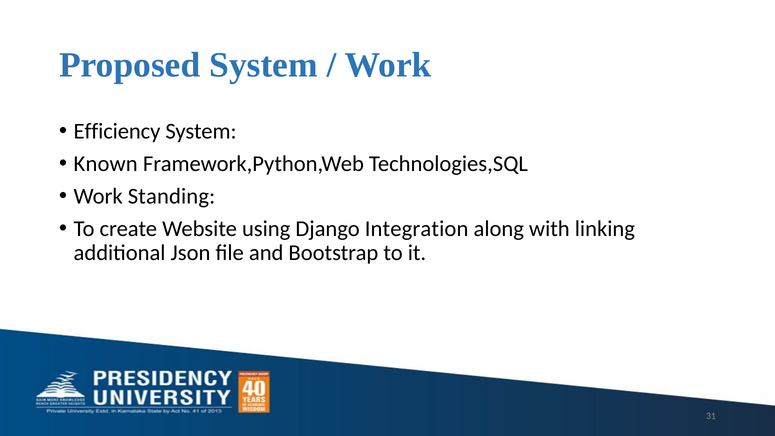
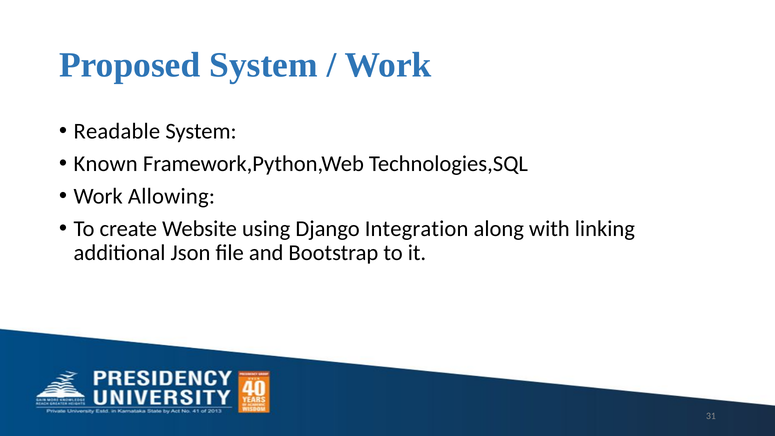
Efficiency: Efficiency -> Readable (117, 131)
Standing: Standing -> Allowing (171, 196)
